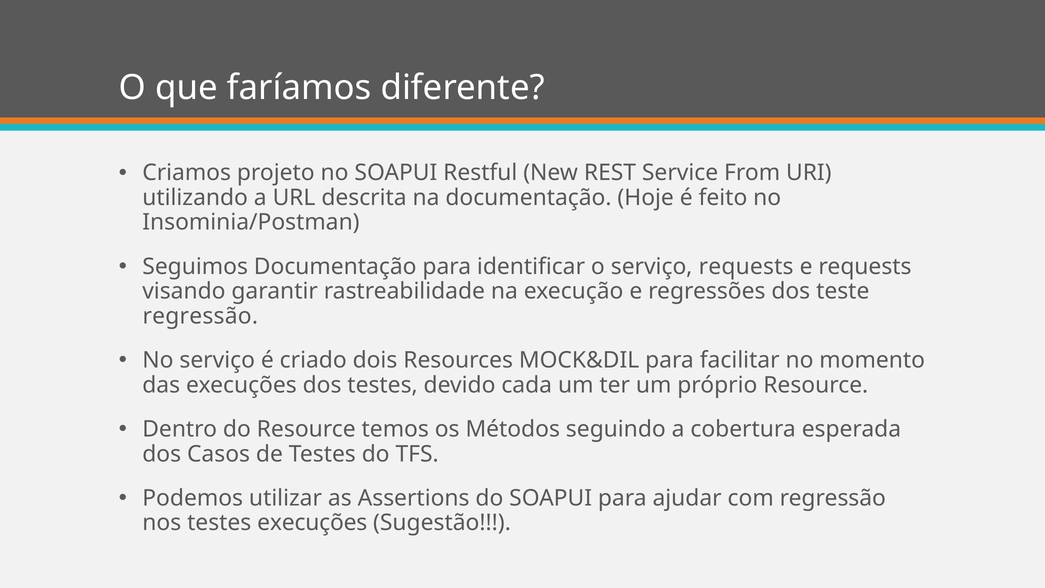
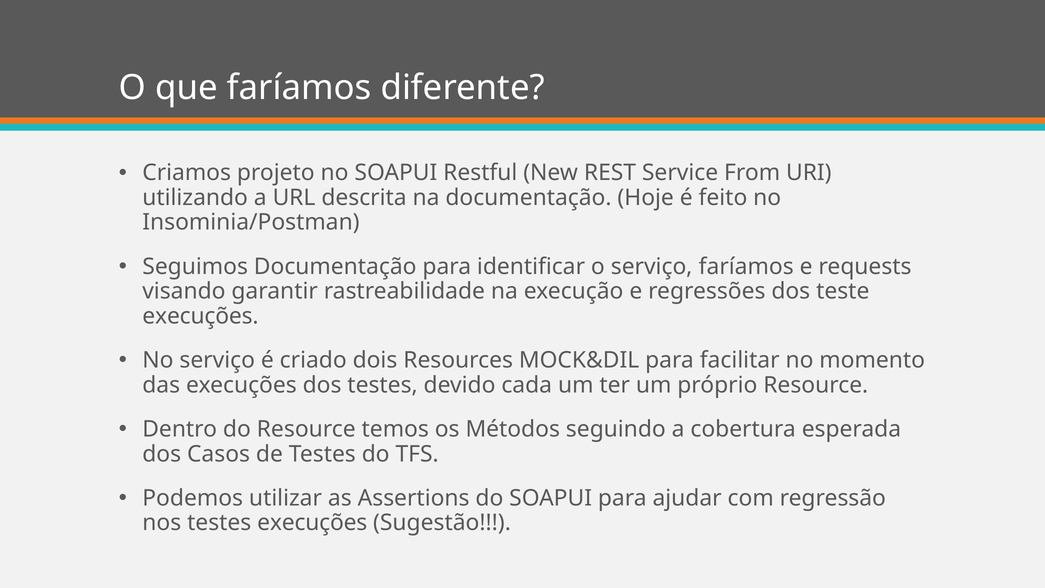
serviço requests: requests -> faríamos (746, 267)
regressão: regressão -> execuções (200, 316)
